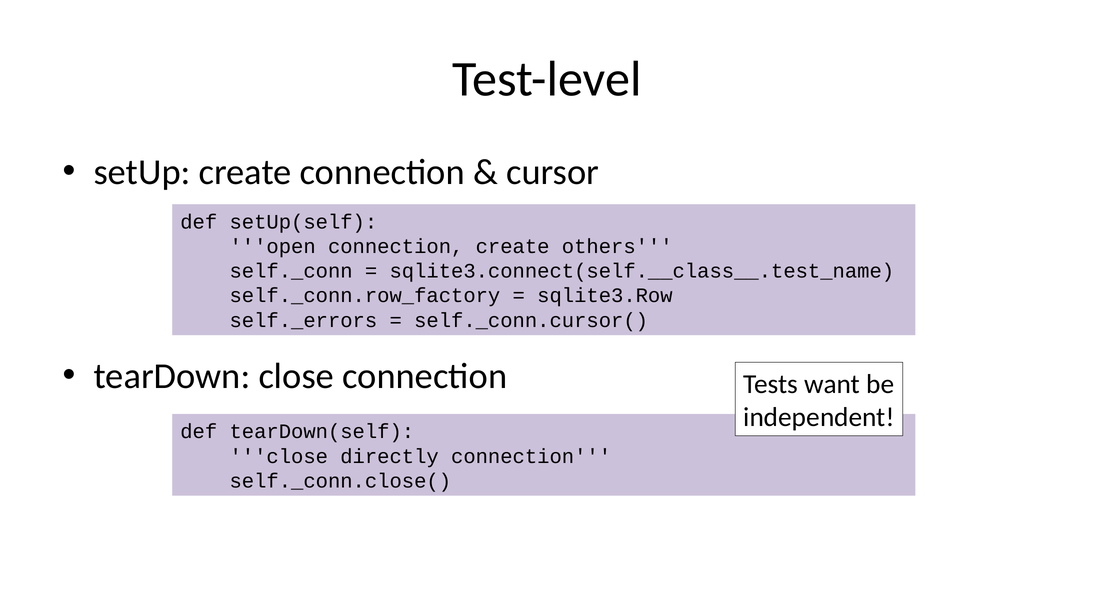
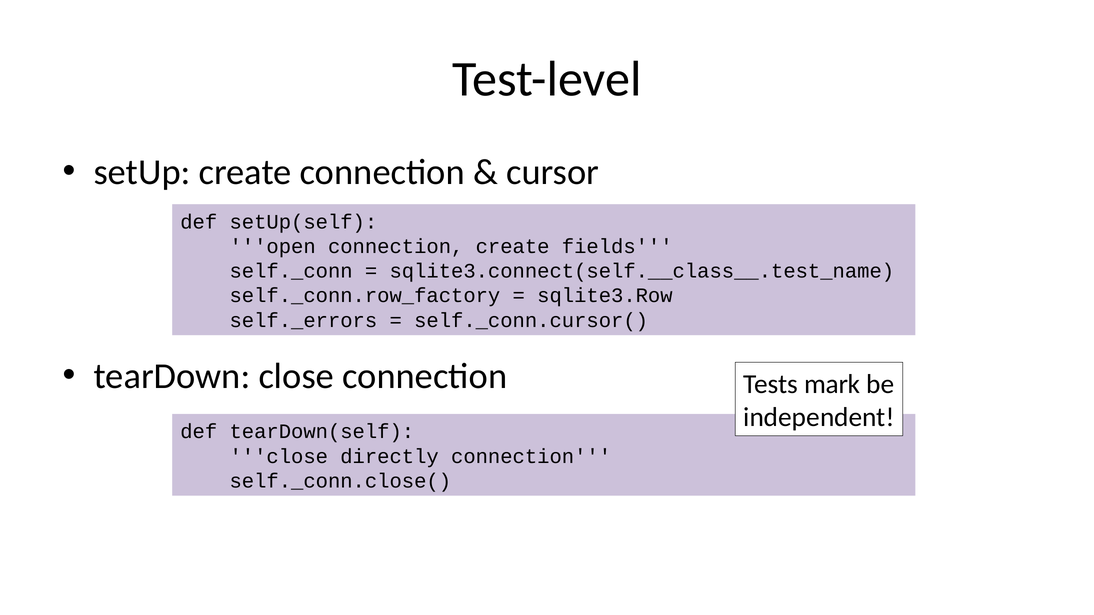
others: others -> fields (617, 247)
want: want -> mark (832, 385)
